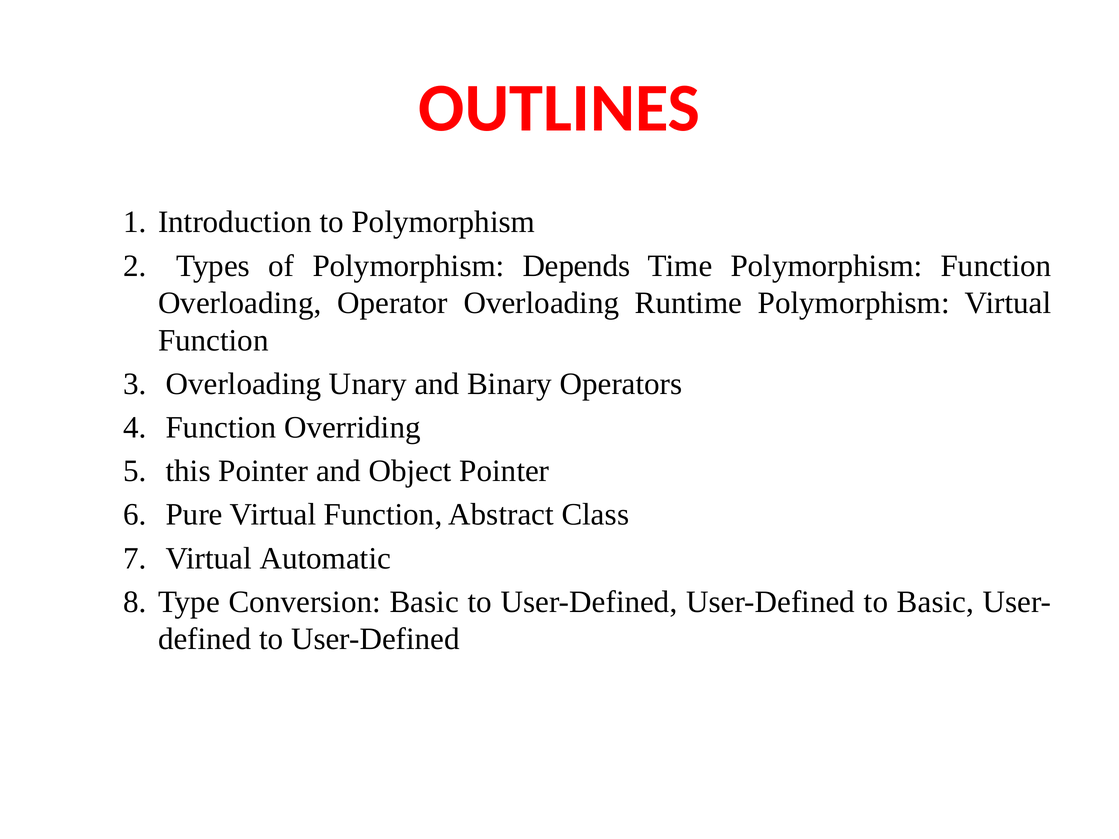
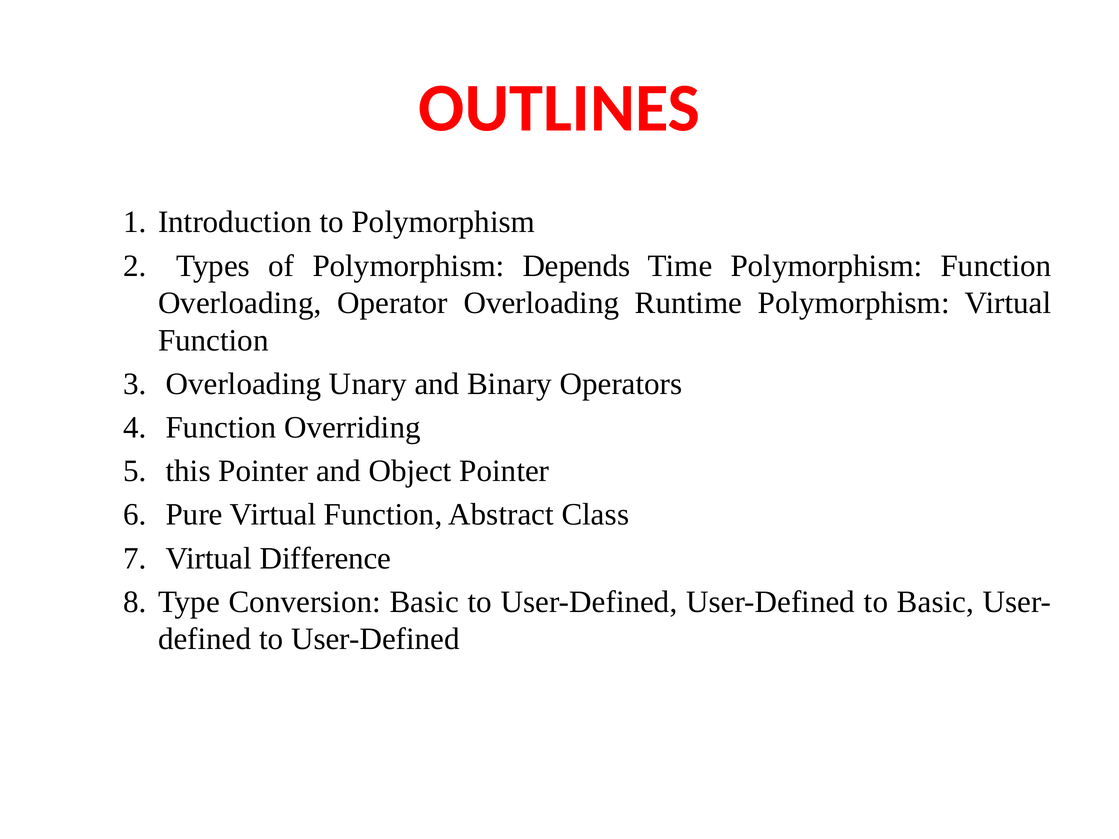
Automatic: Automatic -> Difference (325, 558)
